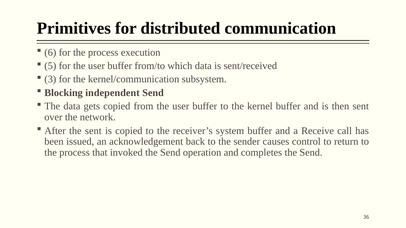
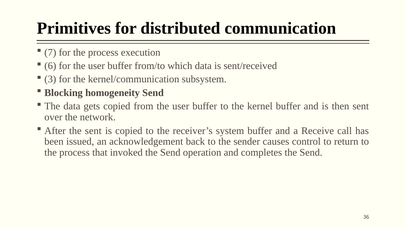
6: 6 -> 7 (50, 52)
5: 5 -> 6 (50, 66)
independent: independent -> homogeneity (113, 93)
